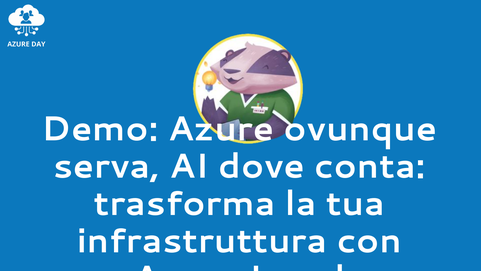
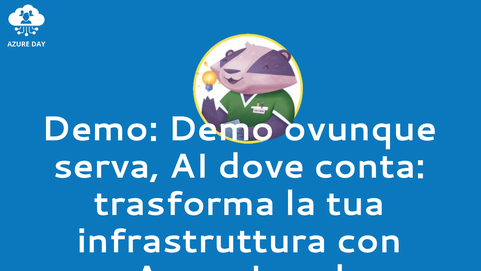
Demo Azure: Azure -> Demo (221, 129)
